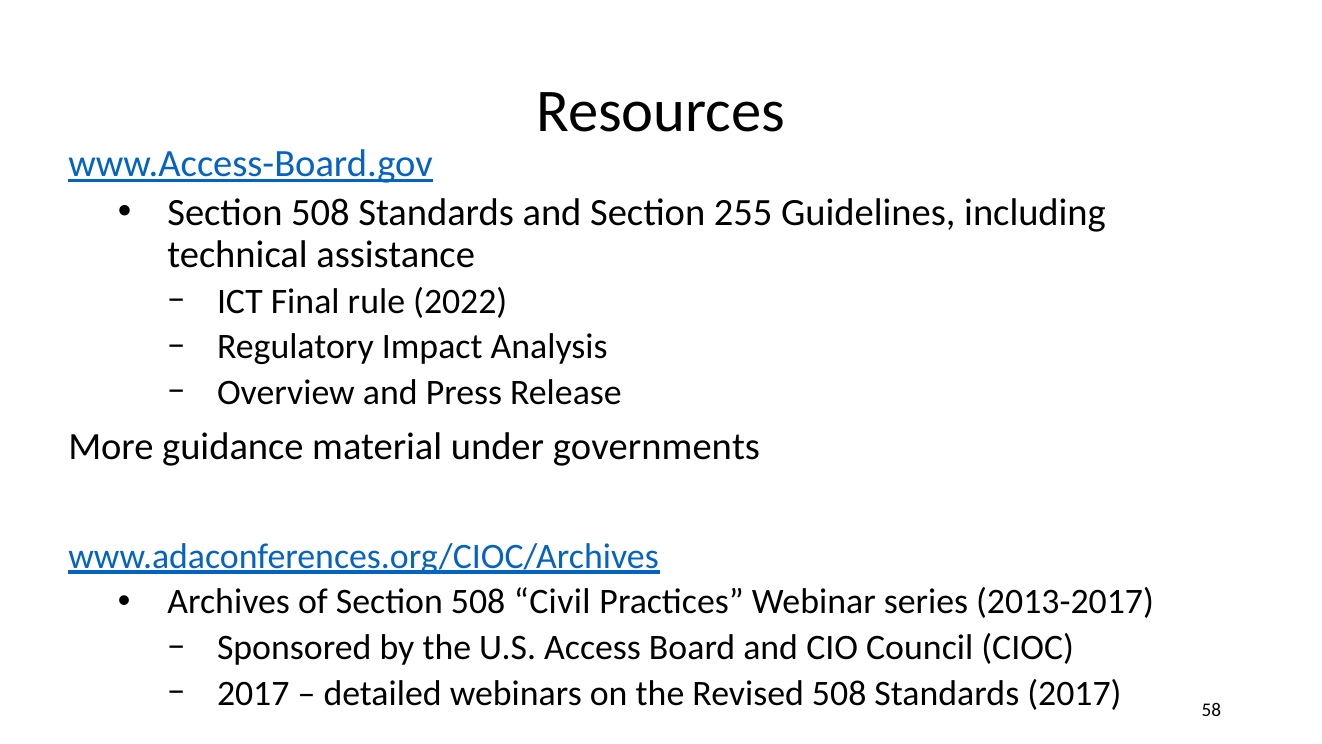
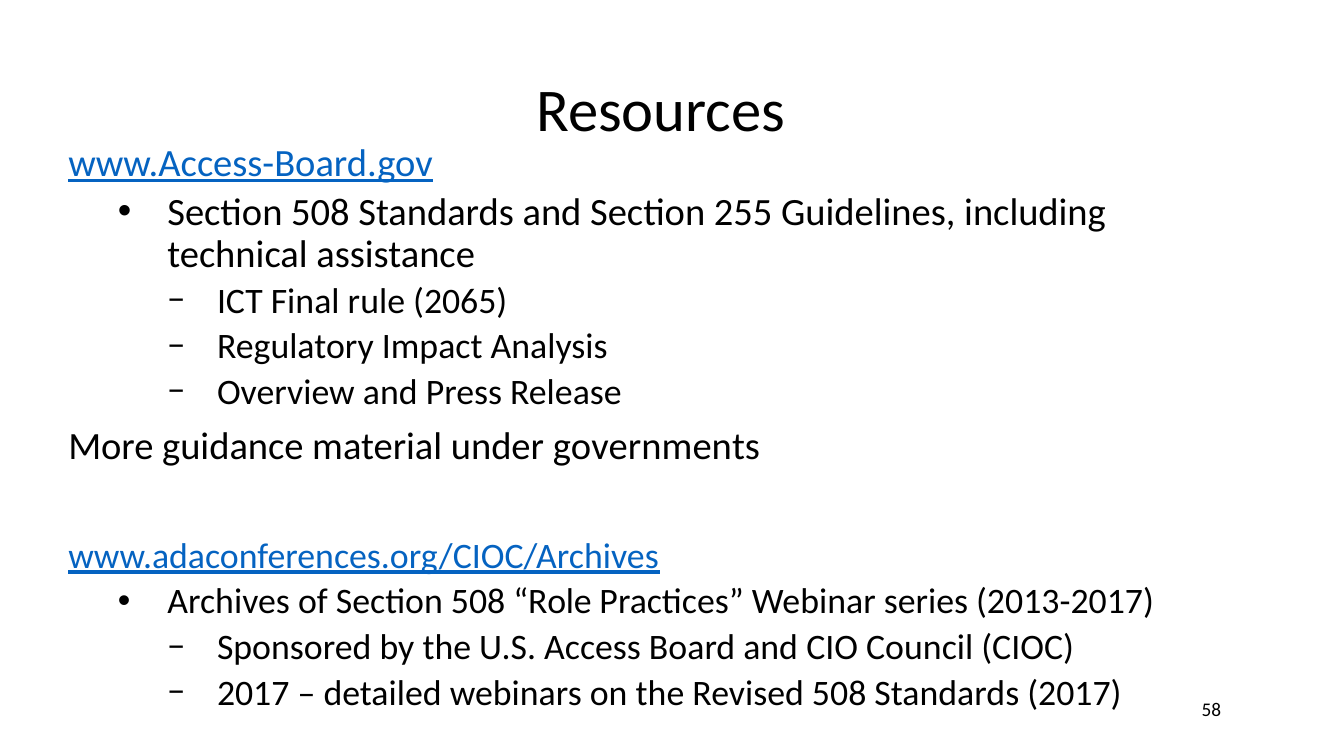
2022: 2022 -> 2065 (460, 301)
Civil: Civil -> Role (553, 602)
